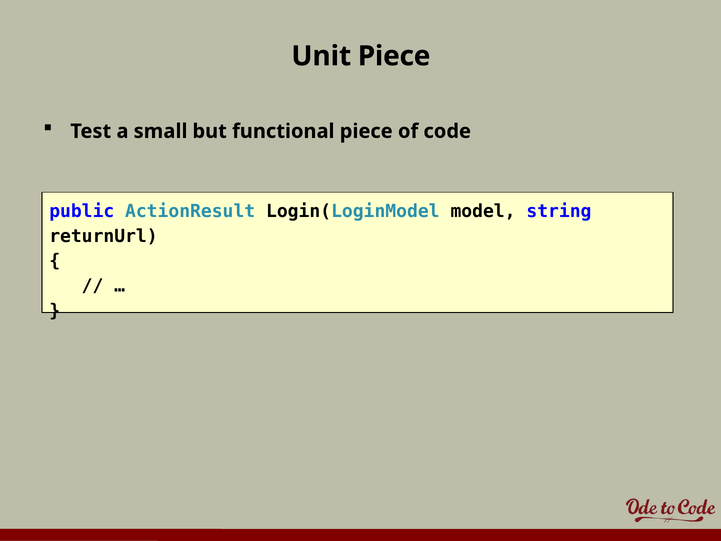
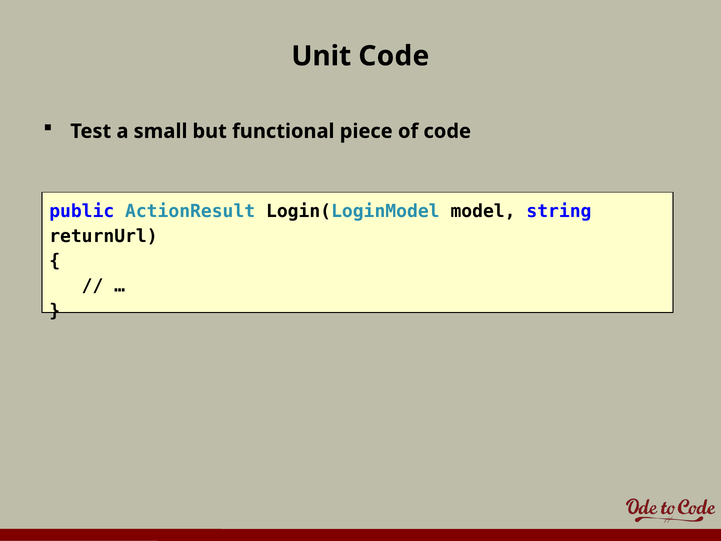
Unit Piece: Piece -> Code (394, 56)
